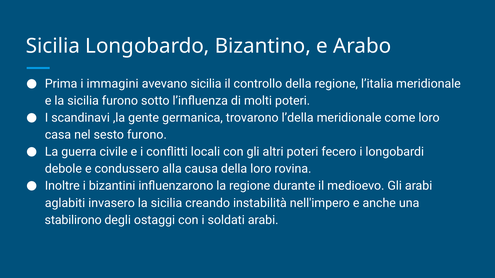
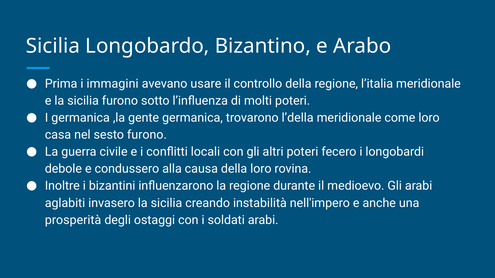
avevano sicilia: sicilia -> usare (206, 84)
I scandinavi: scandinavi -> germanica (81, 118)
stabilirono: stabilirono -> prosperità (73, 220)
